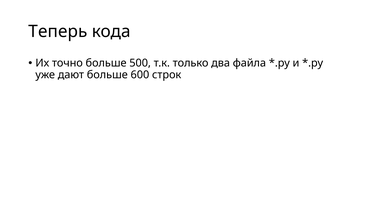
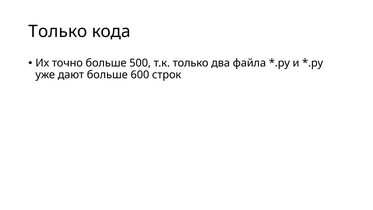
Теперь: Теперь -> Только (58, 31)
